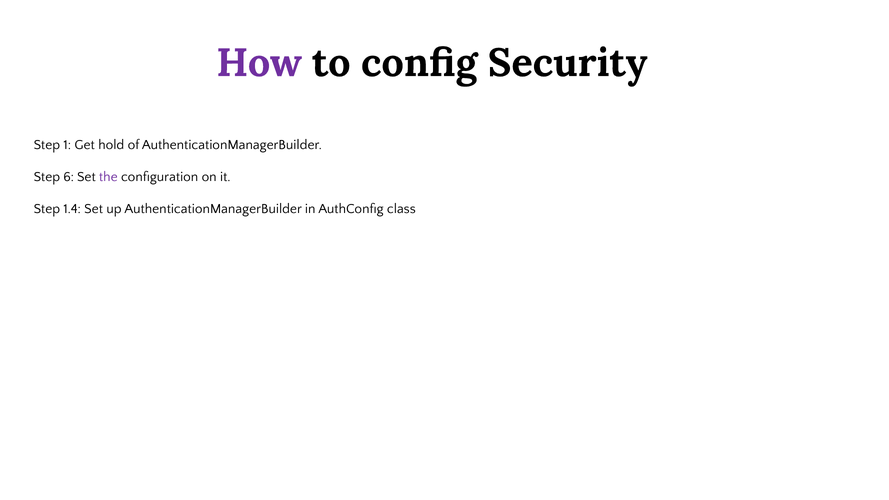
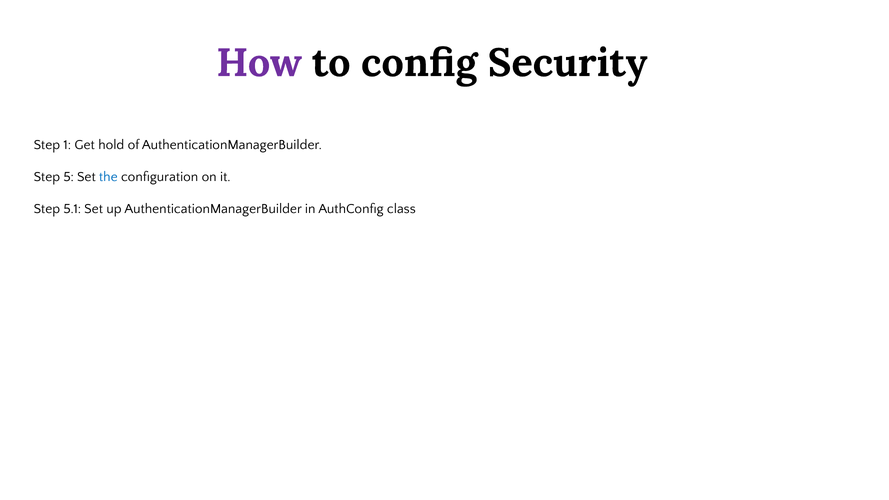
6: 6 -> 5 (69, 177)
the colour: purple -> blue (108, 177)
1.4: 1.4 -> 5.1 (72, 209)
